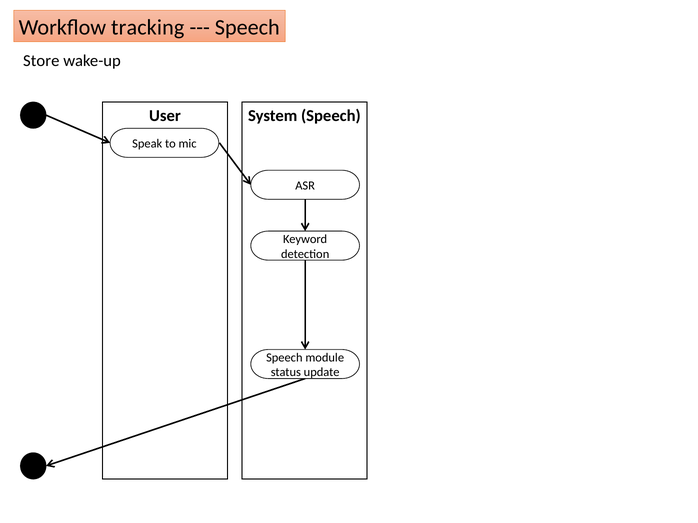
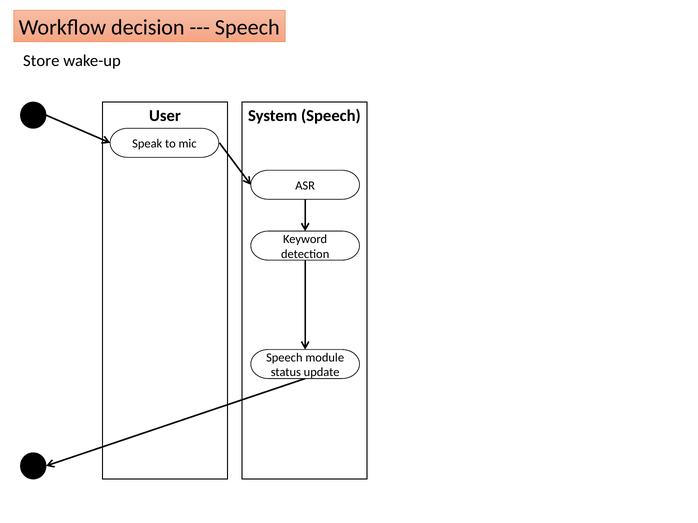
tracking: tracking -> decision (148, 28)
